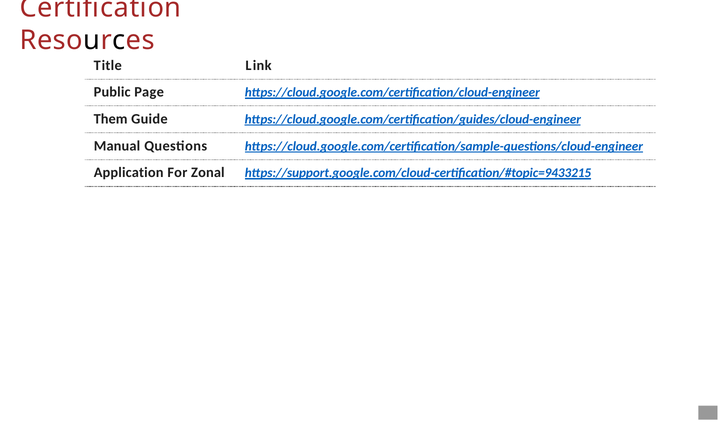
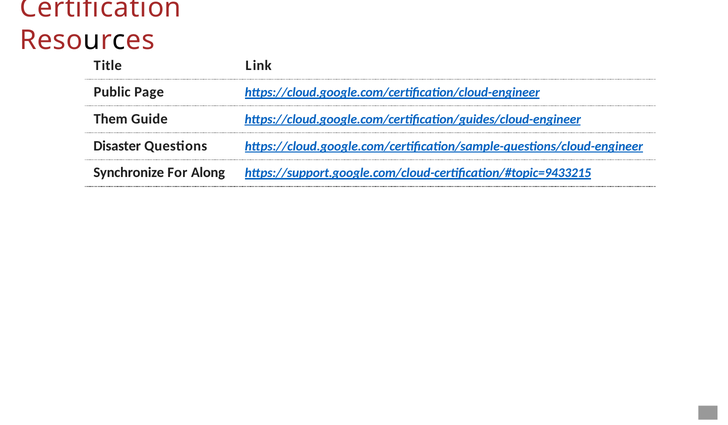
Manual: Manual -> Disaster (117, 146)
Application: Application -> Synchronize (129, 173)
Zonal: Zonal -> Along (208, 173)
